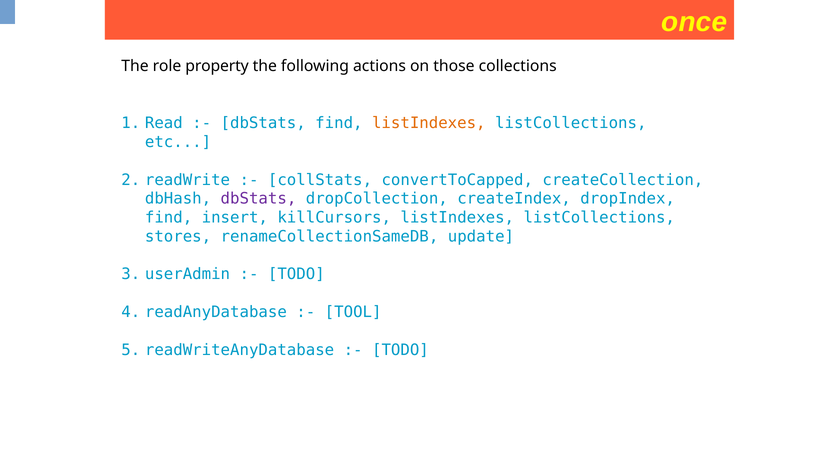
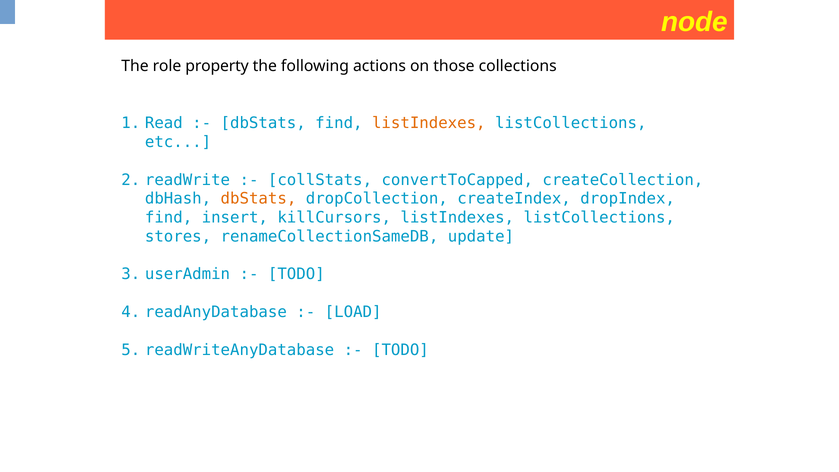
once: once -> node (694, 22)
dbStats colour: purple -> orange (258, 199)
TOOL: TOOL -> LOAD (353, 312)
